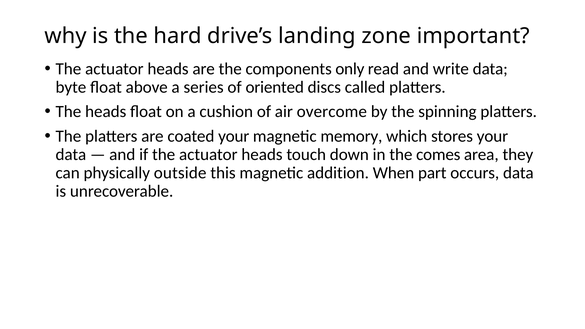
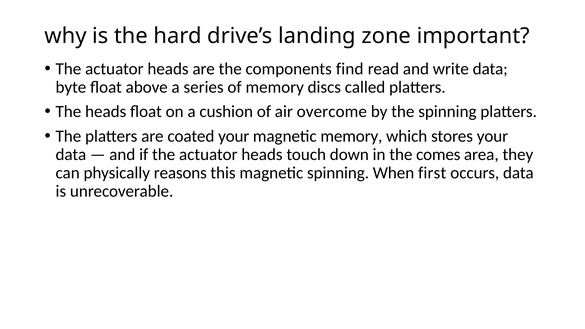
only: only -> find (350, 69)
of oriented: oriented -> memory (275, 87)
outside: outside -> reasons (180, 173)
magnetic addition: addition -> spinning (338, 173)
part: part -> first (432, 173)
